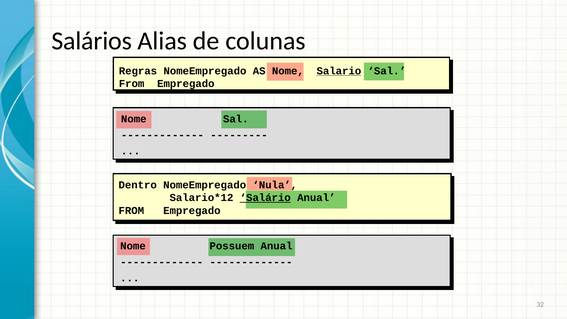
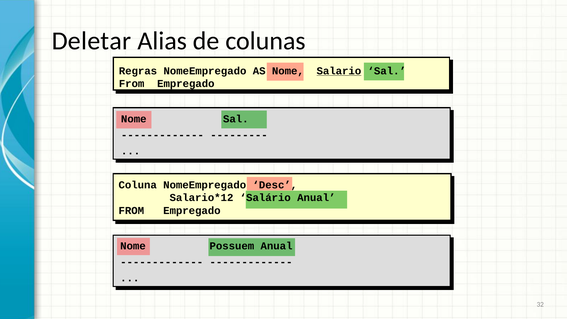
Salários: Salários -> Deletar (91, 41)
Dentro: Dentro -> Coluna (138, 185)
Nula: Nula -> Desc (275, 185)
Salário underline: present -> none (265, 198)
